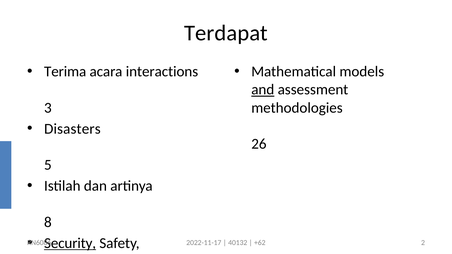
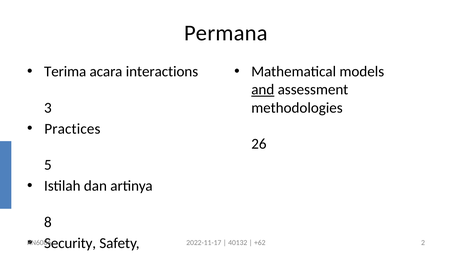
Terdapat: Terdapat -> Permana (226, 33)
Disasters: Disasters -> Practices (72, 129)
Security underline: present -> none (70, 243)
